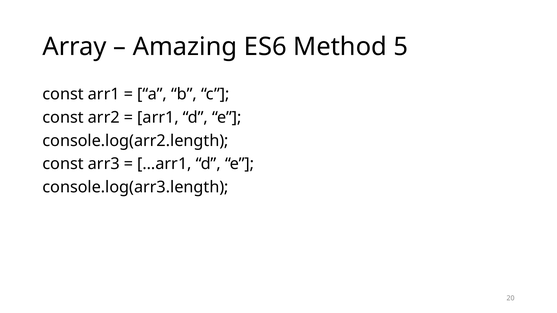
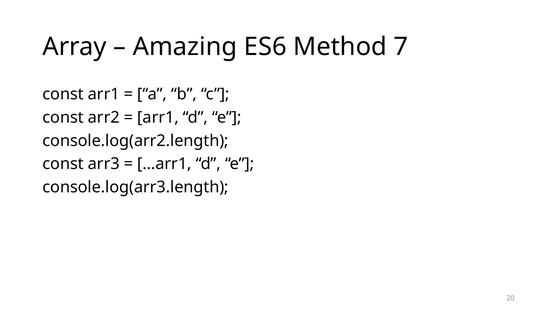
5: 5 -> 7 (401, 47)
